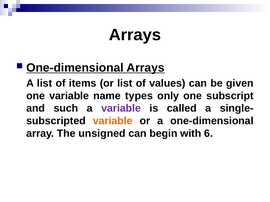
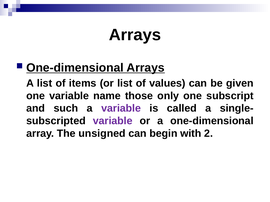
types: types -> those (139, 96)
variable colour: orange -> purple (113, 121)
6: 6 -> 2 (209, 134)
